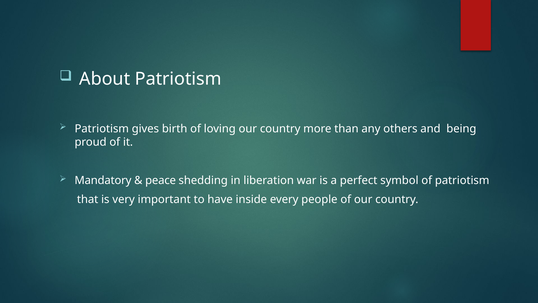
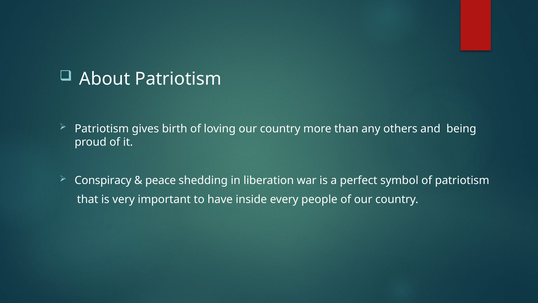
Mandatory: Mandatory -> Conspiracy (103, 180)
